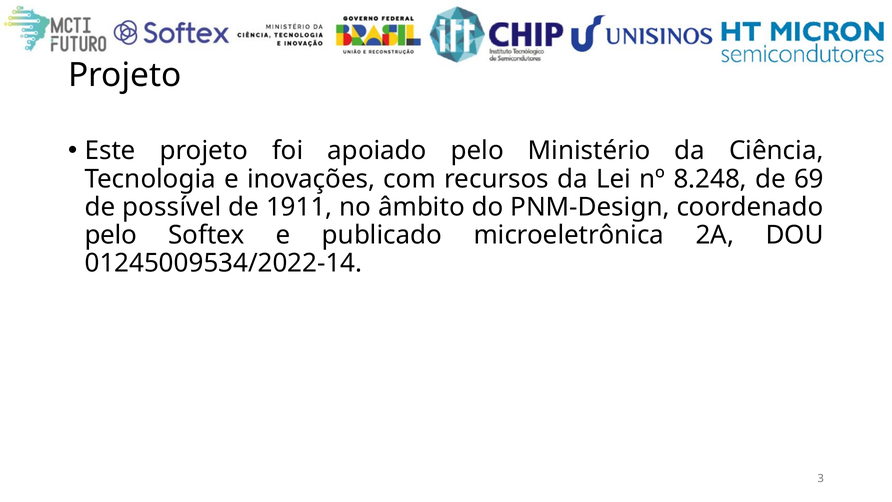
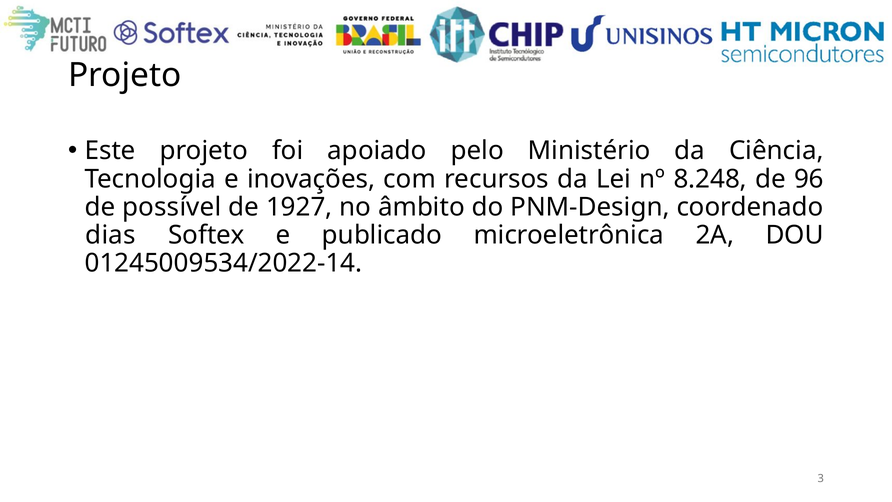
69: 69 -> 96 (809, 179)
1911: 1911 -> 1927 (299, 207)
pelo: pelo -> dias (111, 235)
